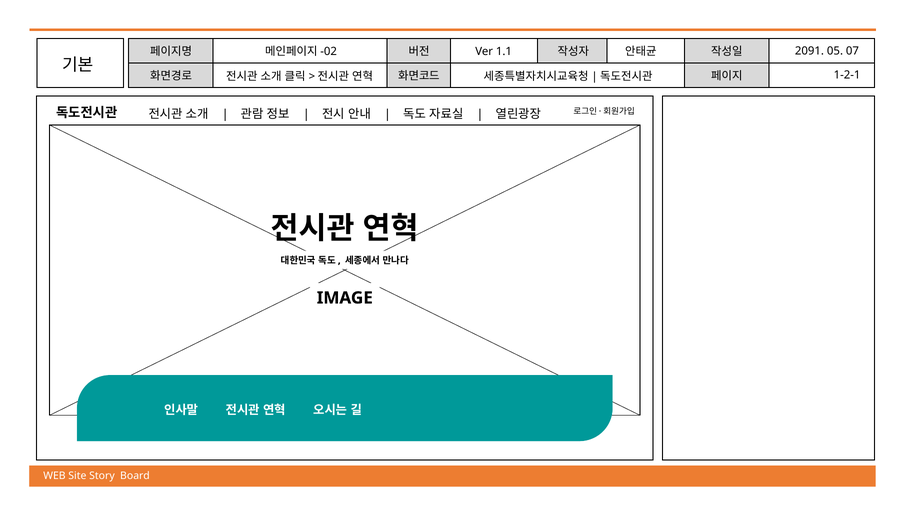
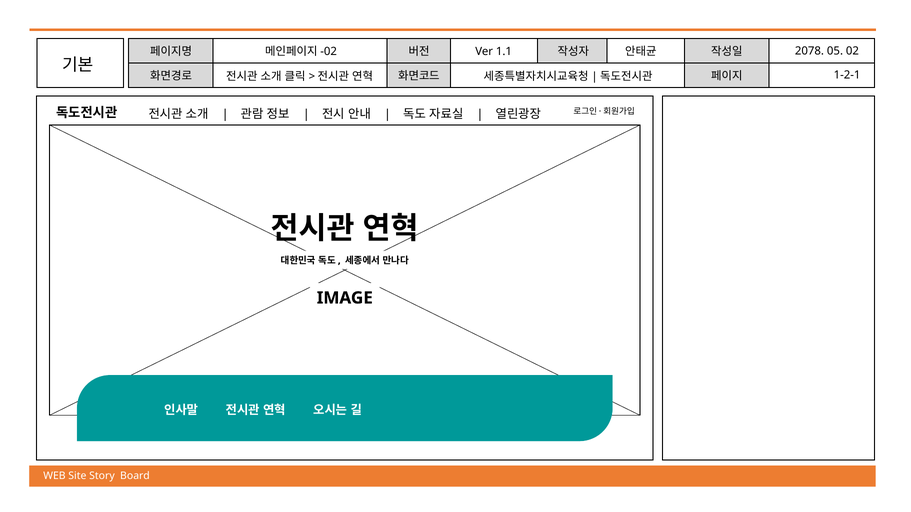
2091: 2091 -> 2078 (809, 51)
07: 07 -> 02 (852, 51)
